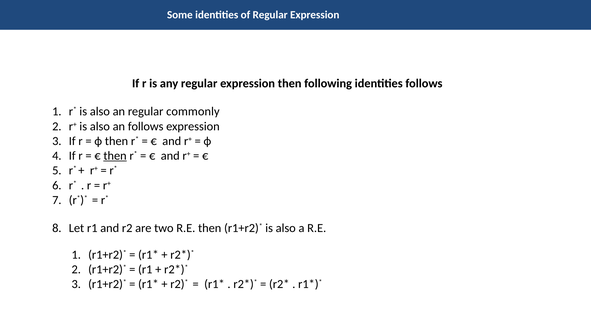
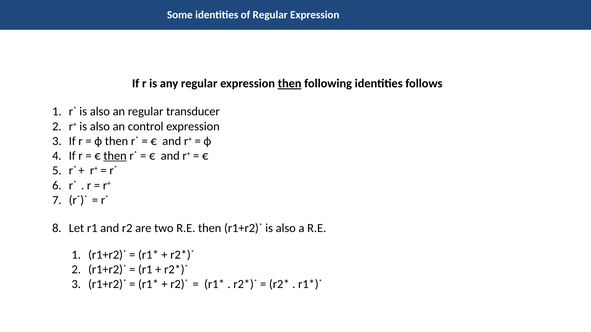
then underline: none -> present (290, 84)
commonly: commonly -> transducer (193, 112)
an follows: follows -> control (146, 126)
